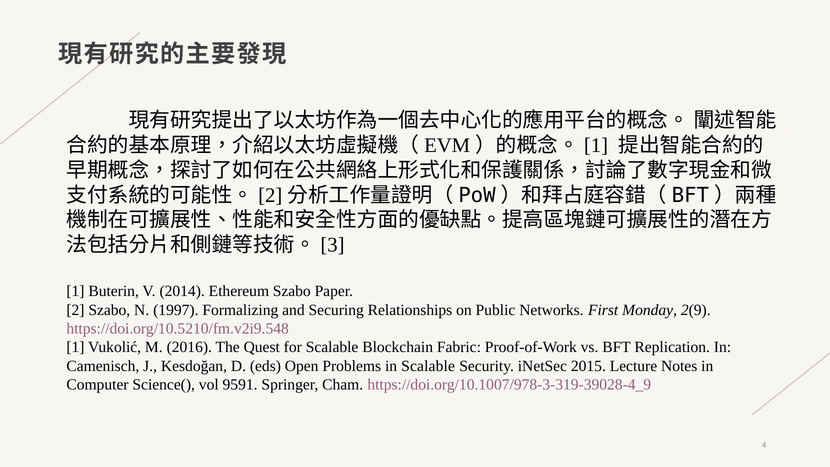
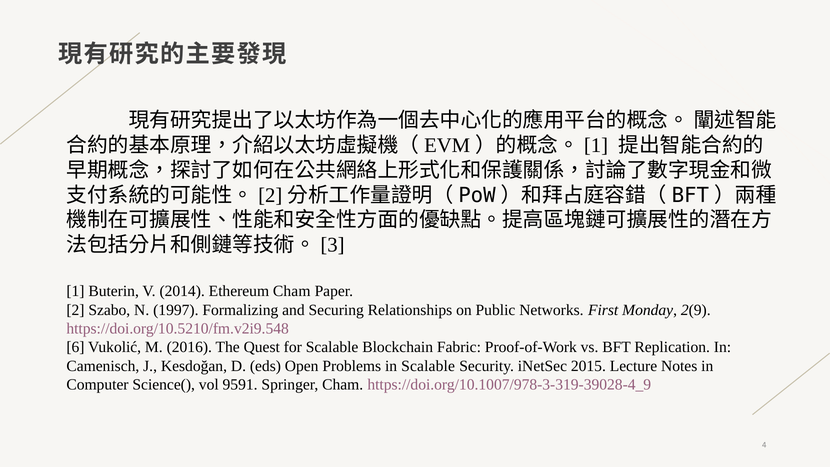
Ethereum Szabo: Szabo -> Cham (292, 291)
1: 1 -> 6 (75, 347)
